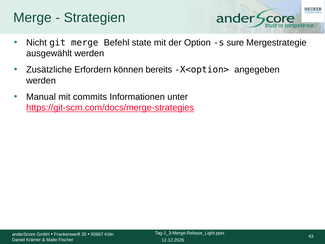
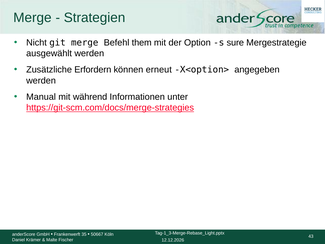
state: state -> them (142, 43)
bereits: bereits -> erneut (159, 70)
commits: commits -> während (90, 97)
